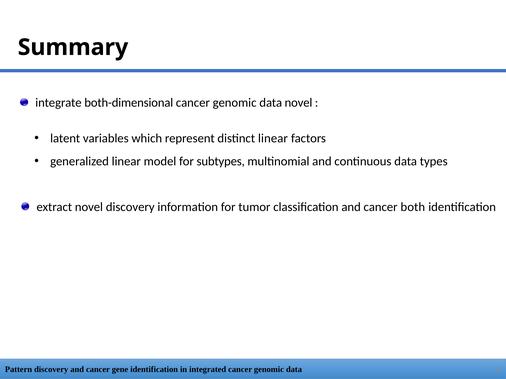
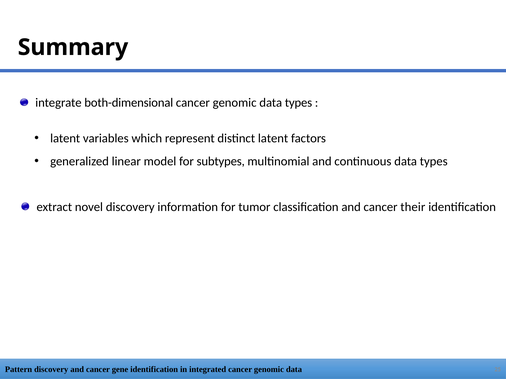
genomic data novel: novel -> types (298, 103)
distinct linear: linear -> latent (273, 139)
both: both -> their (413, 207)
